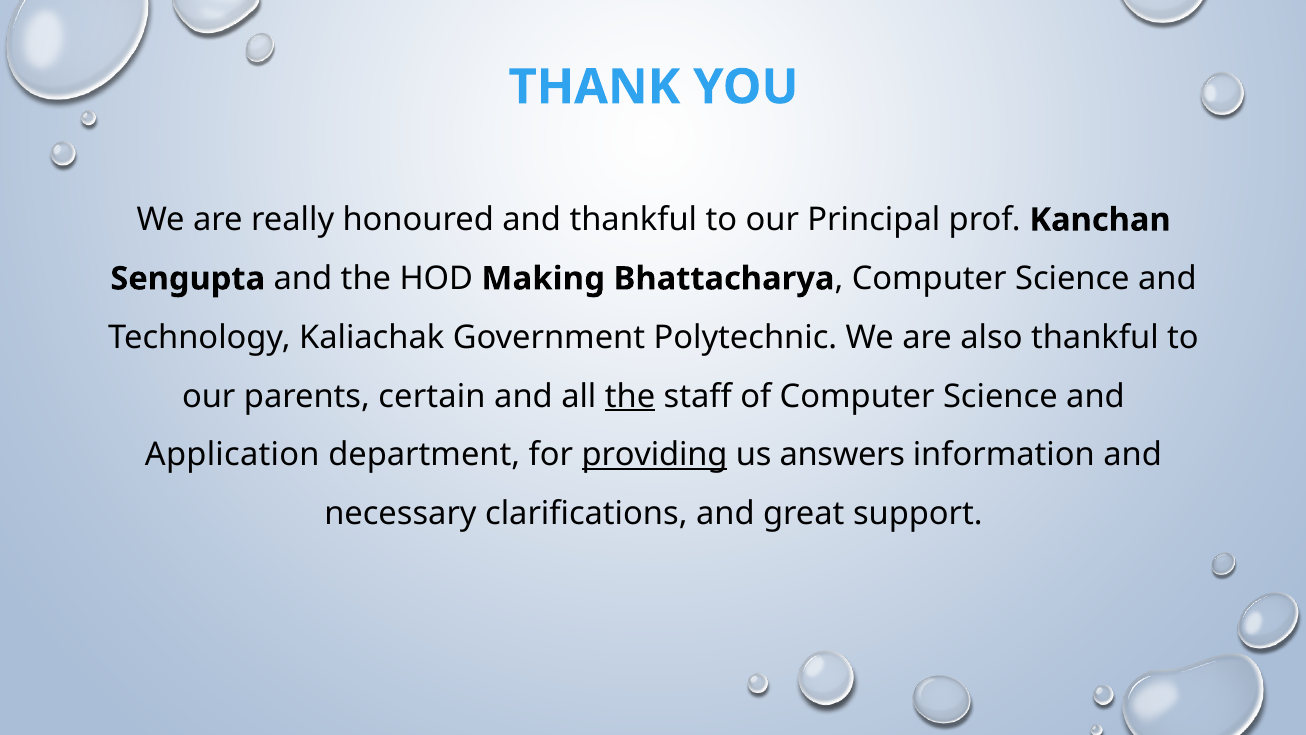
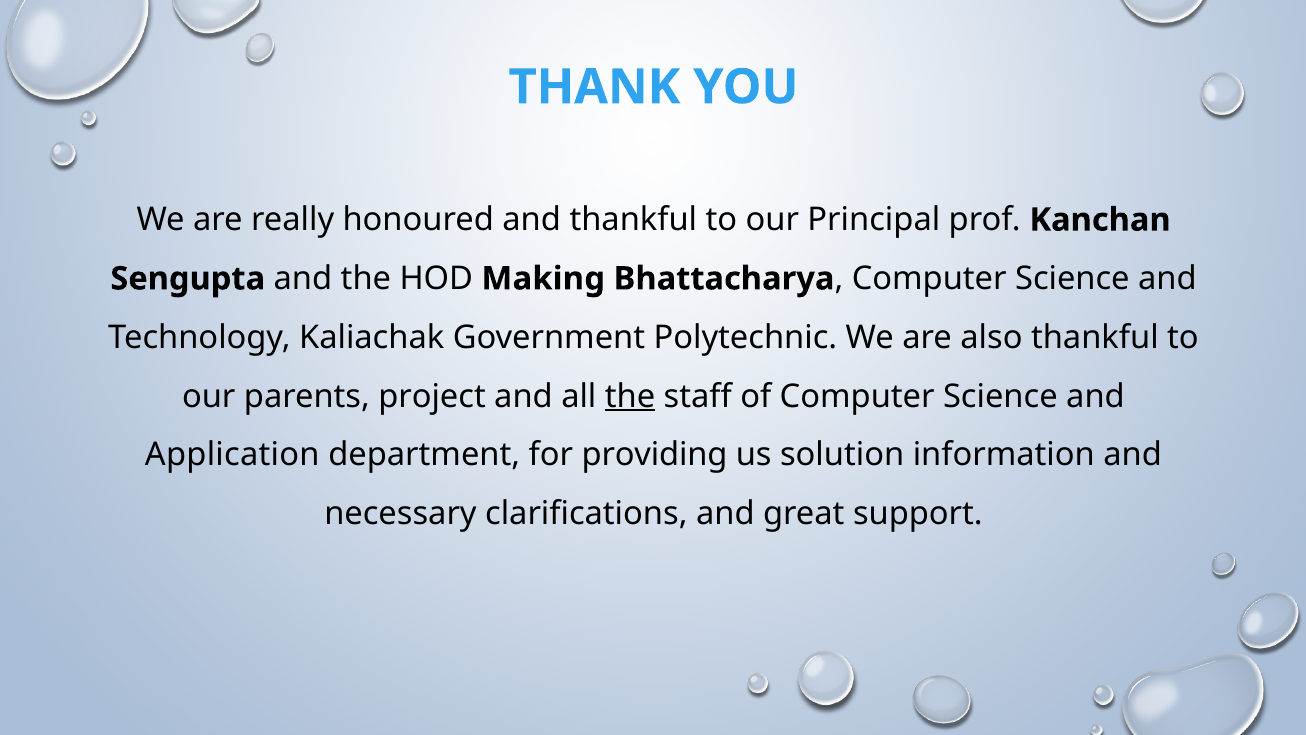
certain: certain -> project (432, 396)
providing underline: present -> none (655, 455)
answers: answers -> solution (842, 455)
